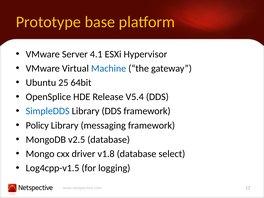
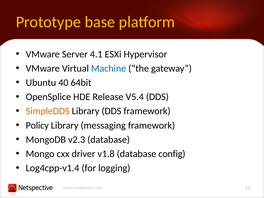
25: 25 -> 40 (63, 83)
SimpleDDS colour: blue -> orange (48, 111)
v2.5: v2.5 -> v2.3 (77, 140)
select: select -> config (172, 154)
Log4cpp-v1.5: Log4cpp-v1.5 -> Log4cpp-v1.4 (53, 168)
